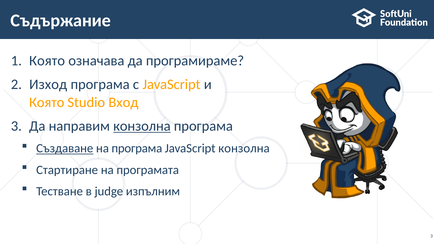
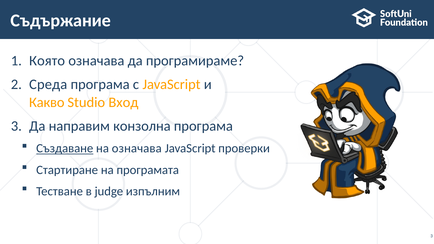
Изход: Изход -> Среда (48, 84)
Която: Която -> Какво (47, 103)
конзолна underline: present -> none (142, 126)
на програма: програма -> означава (137, 149)
JavaScript конзолна: конзолна -> проверки (244, 149)
